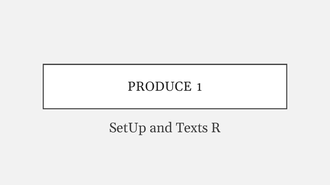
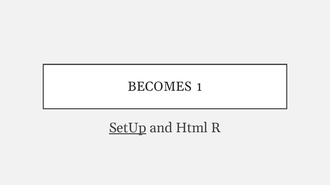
PRODUCE: PRODUCE -> BECOMES (160, 87)
SetUp underline: none -> present (128, 128)
Texts: Texts -> Html (192, 128)
